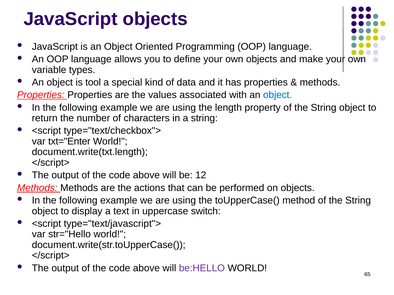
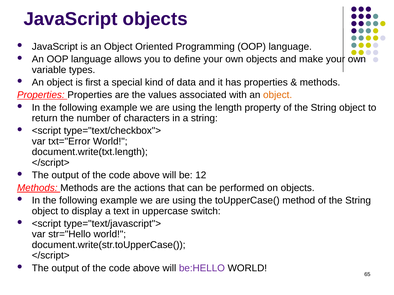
tool: tool -> first (93, 82)
object colour: blue -> orange (278, 95)
txt="Enter: txt="Enter -> txt="Error (69, 142)
